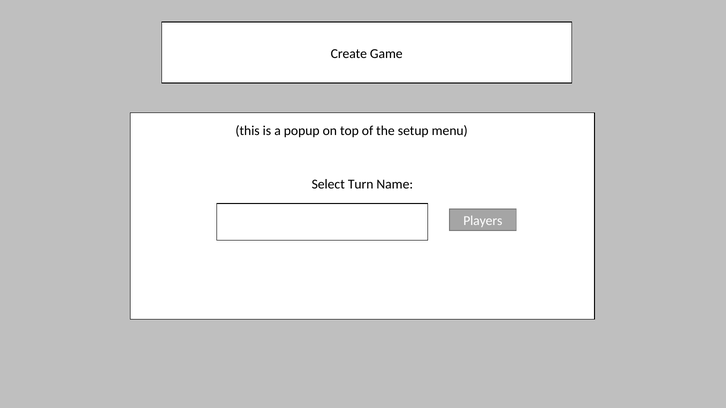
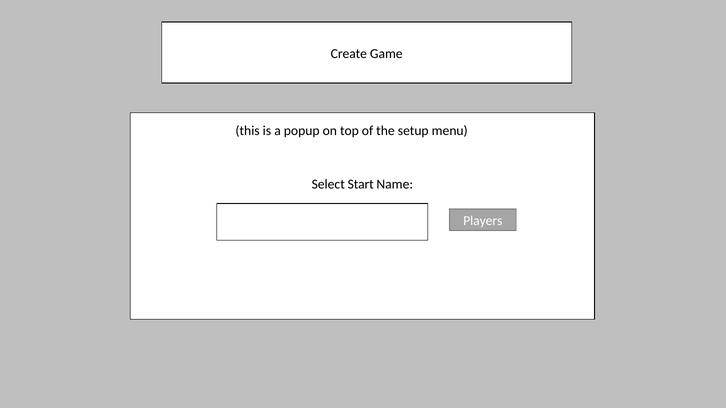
Turn: Turn -> Start (361, 184)
